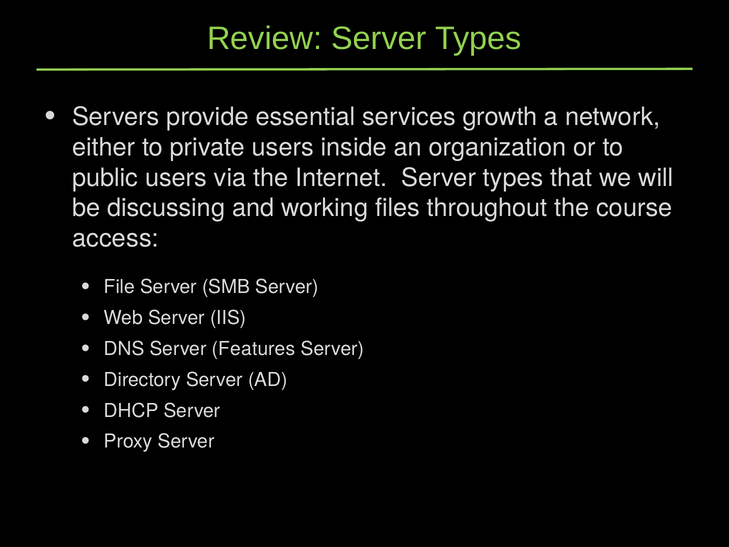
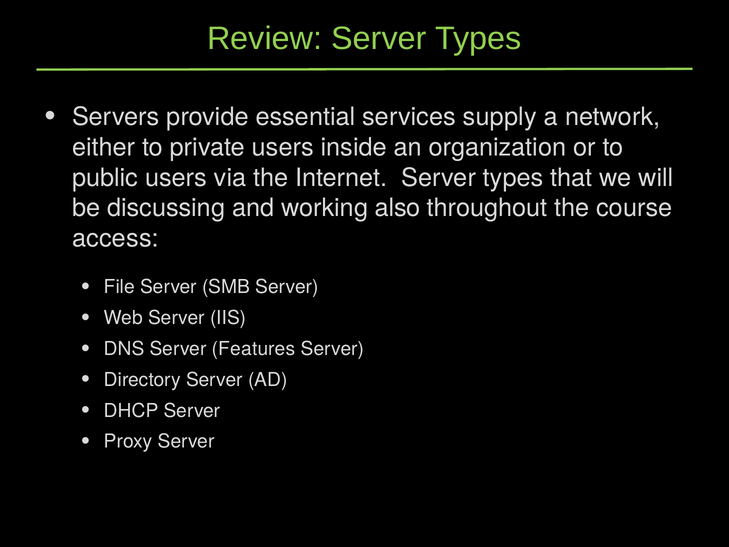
growth: growth -> supply (500, 117)
files: files -> also (398, 208)
